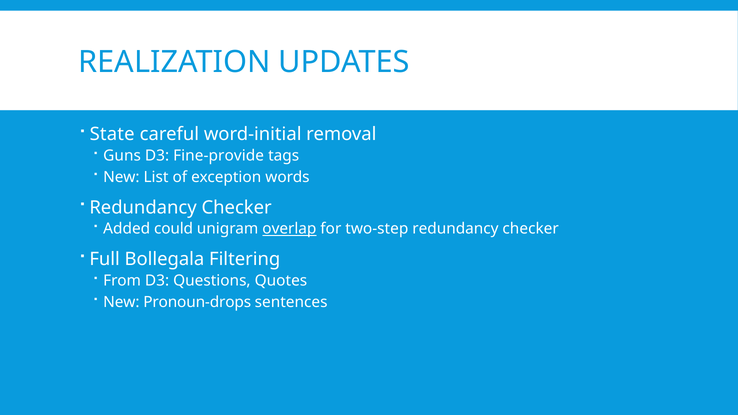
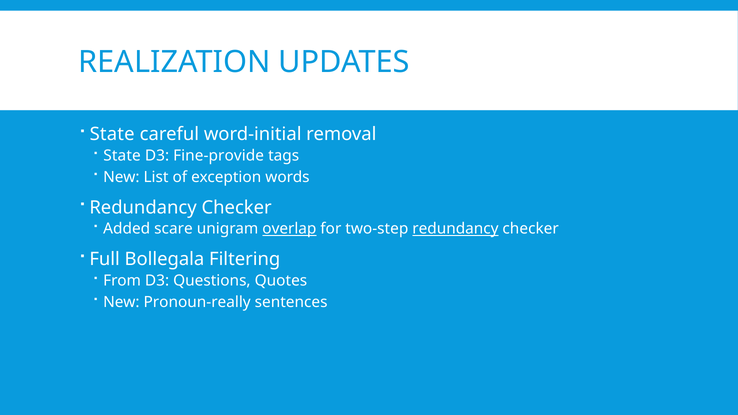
Guns: Guns -> State (122, 156)
could: could -> scare (173, 229)
redundancy underline: none -> present (455, 229)
Pronoun-drops: Pronoun-drops -> Pronoun-really (197, 302)
